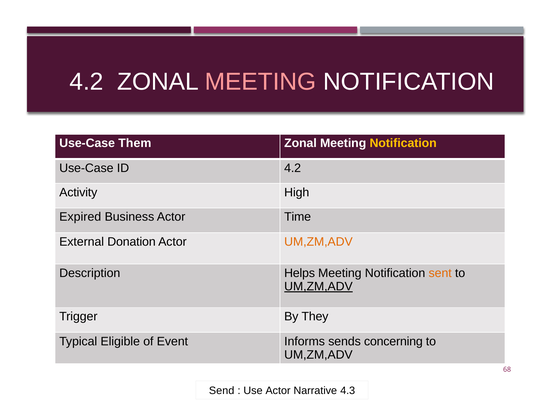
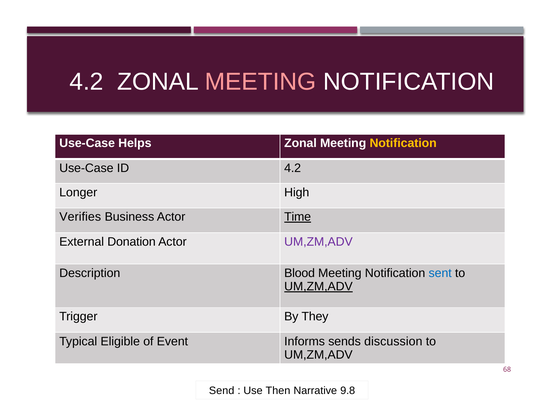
Them: Them -> Helps (135, 143)
Activity: Activity -> Longer (78, 193)
Expired: Expired -> Verifies (80, 217)
Time underline: none -> present (298, 217)
UM,ZM,ADV colour: orange -> purple (318, 242)
Helps: Helps -> Blood (300, 273)
sent colour: orange -> blue (440, 273)
concerning: concerning -> discussion (393, 342)
Use Actor: Actor -> Then (278, 391)
4.3: 4.3 -> 9.8 (348, 391)
